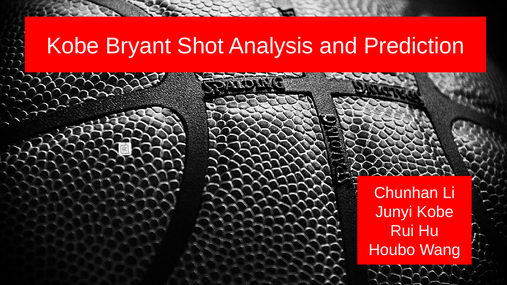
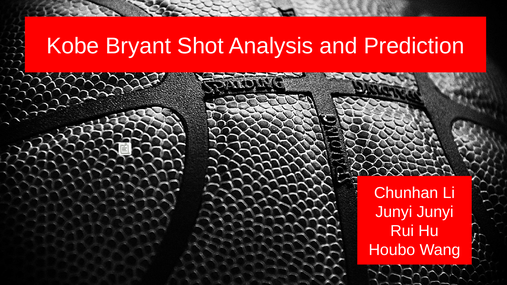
Junyi Kobe: Kobe -> Junyi (435, 212)
